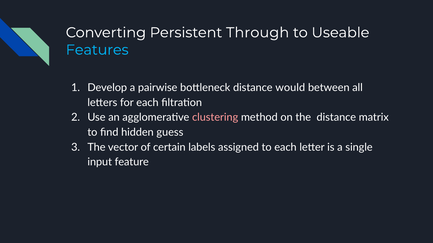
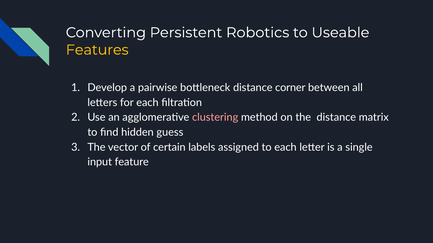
Through: Through -> Robotics (258, 33)
Features colour: light blue -> yellow (97, 50)
would: would -> corner (290, 88)
